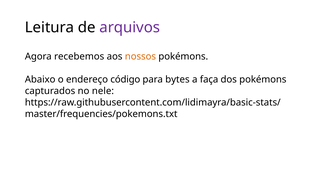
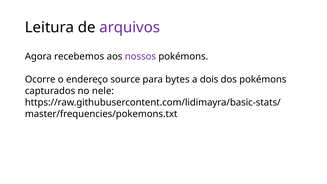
nossos colour: orange -> purple (140, 57)
Abaixo: Abaixo -> Ocorre (40, 79)
código: código -> source (125, 79)
faça: faça -> dois (209, 79)
